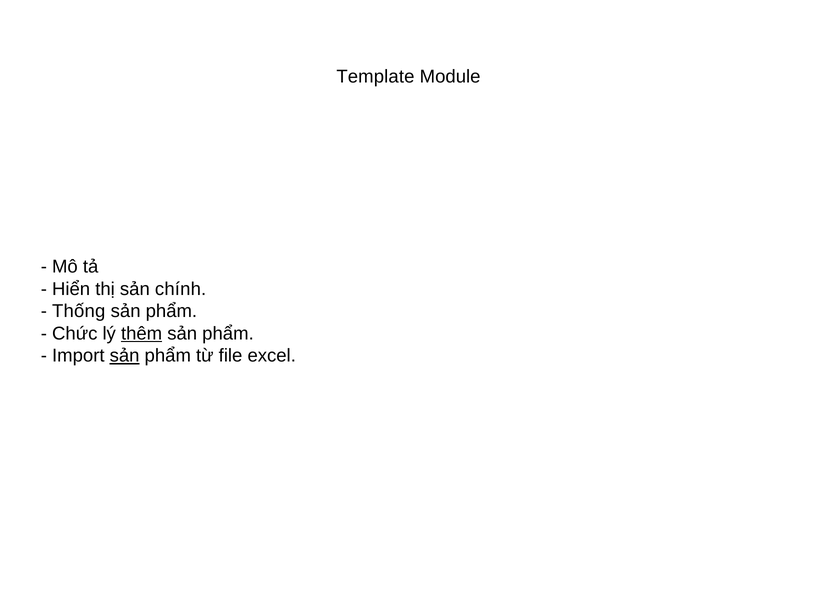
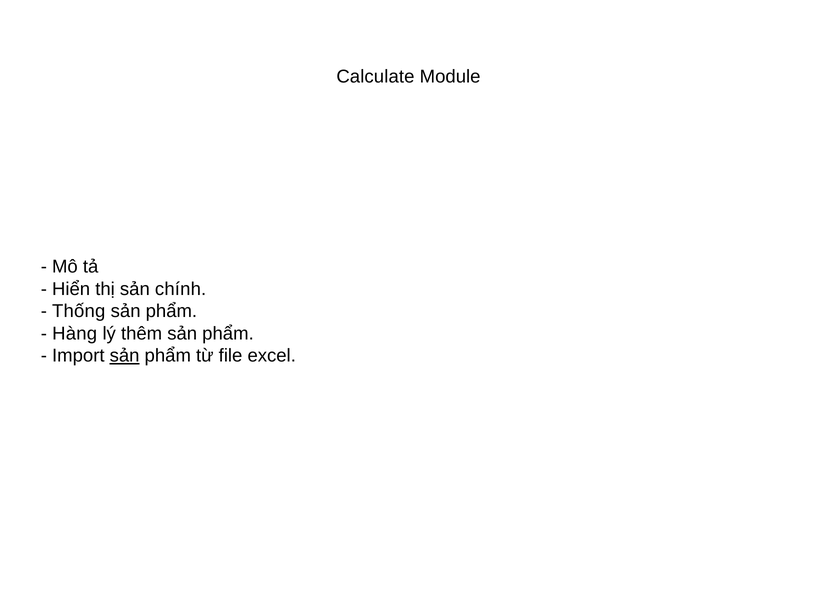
Template: Template -> Calculate (375, 77)
Chức: Chức -> Hàng (75, 333)
thêm underline: present -> none (142, 333)
